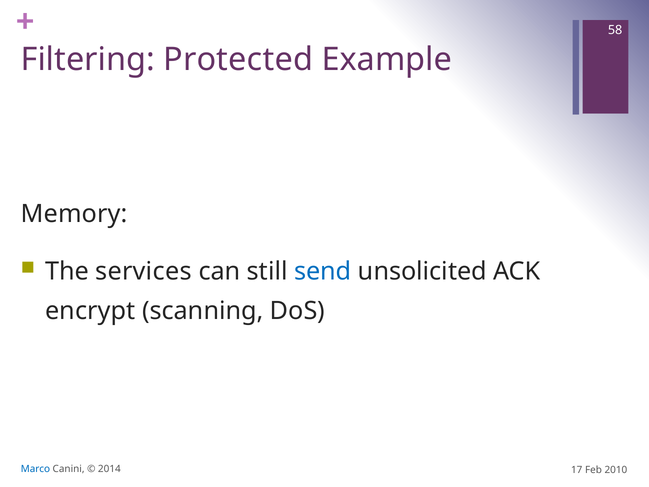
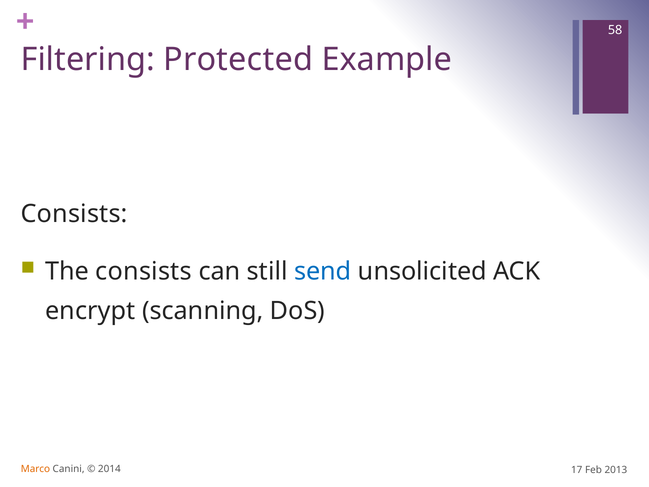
Memory: Memory -> Consists (74, 214)
The services: services -> consists (144, 271)
Marco colour: blue -> orange (35, 469)
2010: 2010 -> 2013 (616, 470)
